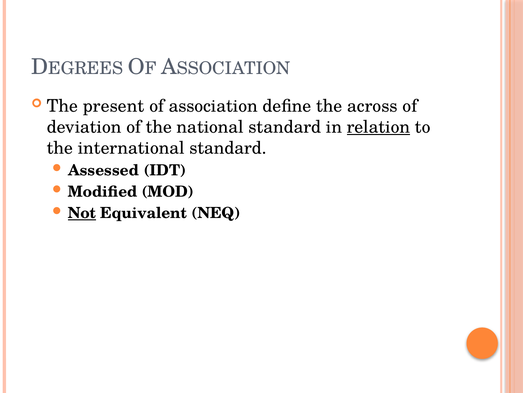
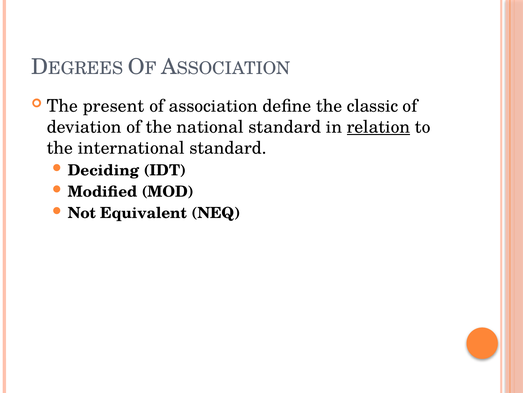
across: across -> classic (373, 106)
Assessed: Assessed -> Deciding (104, 170)
Not underline: present -> none (82, 213)
